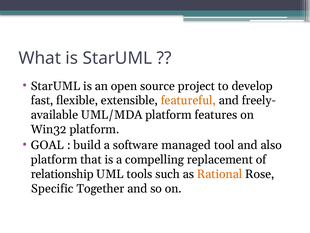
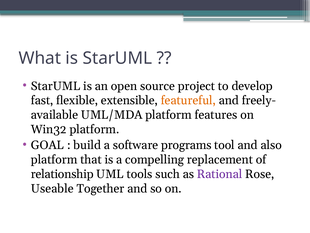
managed: managed -> programs (186, 145)
Rational colour: orange -> purple (220, 174)
Specific: Specific -> Useable (52, 188)
